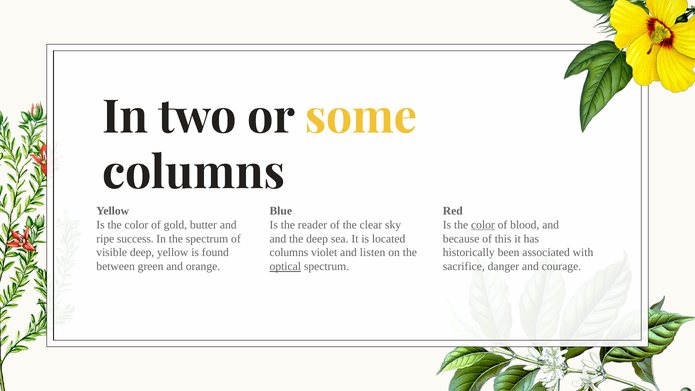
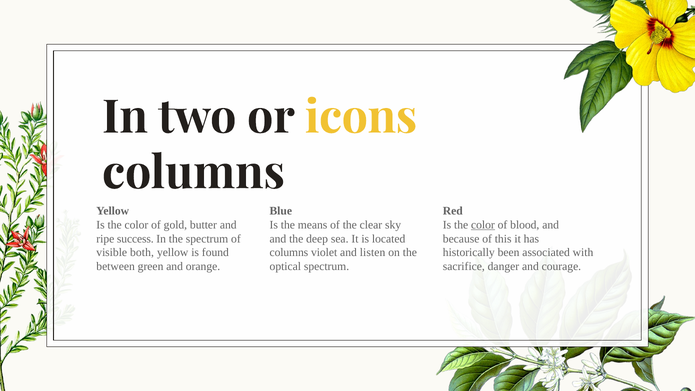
some: some -> icons (361, 117)
reader: reader -> means (313, 225)
visible deep: deep -> both (142, 253)
optical underline: present -> none (285, 266)
